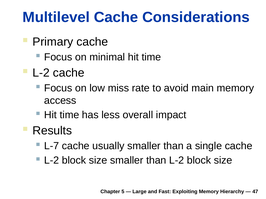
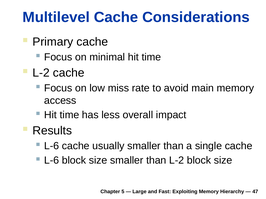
L-7: L-7 -> L-6 (52, 146)
L-2: L-2 -> L-6 (52, 161)
